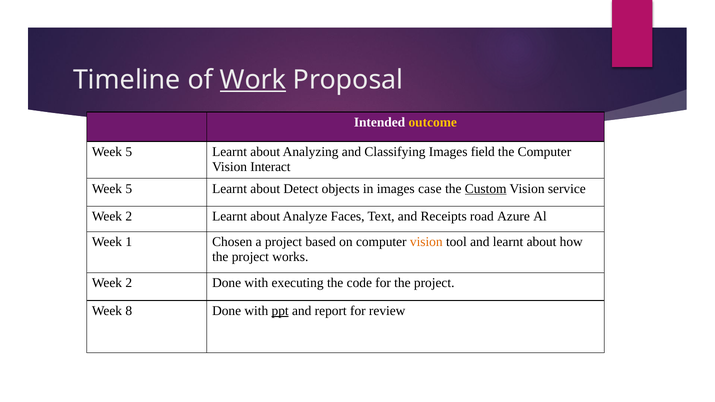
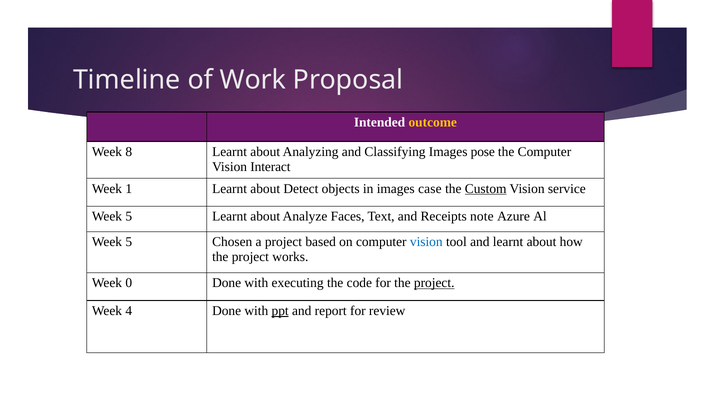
Work underline: present -> none (253, 80)
5: 5 -> 8 (129, 152)
field: field -> pose (483, 152)
5: 5 -> 1 (129, 189)
2: 2 -> 5 (129, 217)
road: road -> note (482, 217)
1: 1 -> 5 (129, 242)
vision colour: orange -> blue (426, 242)
2: 2 -> 0 (129, 283)
project underline: none -> present (434, 283)
8: 8 -> 4 (129, 311)
